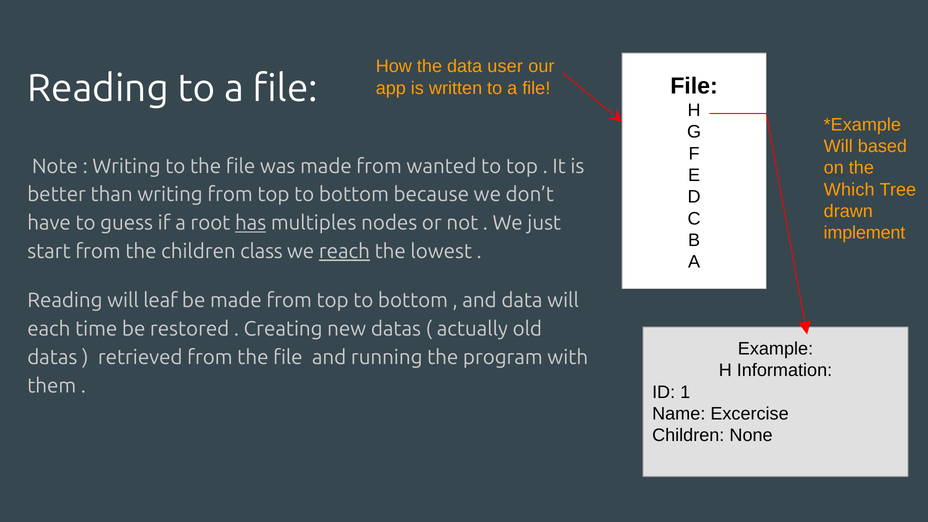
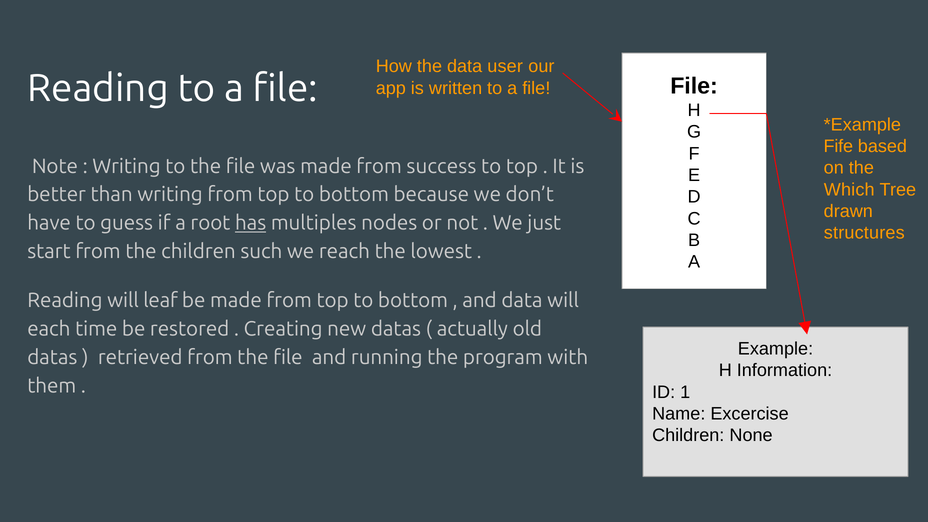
Will: Will -> Fife (838, 146)
wanted: wanted -> success (441, 166)
implement: implement -> structures (864, 233)
class: class -> such (261, 252)
reach underline: present -> none (344, 252)
